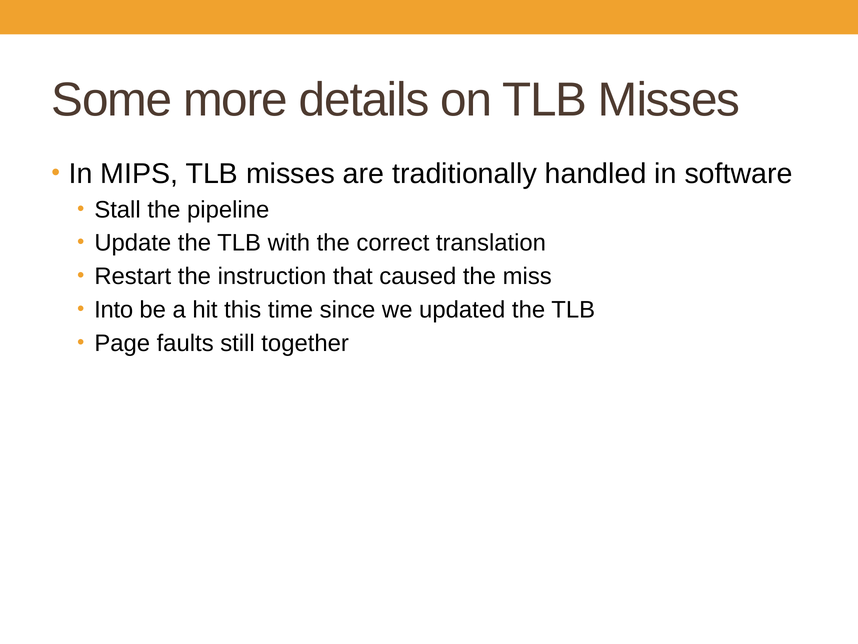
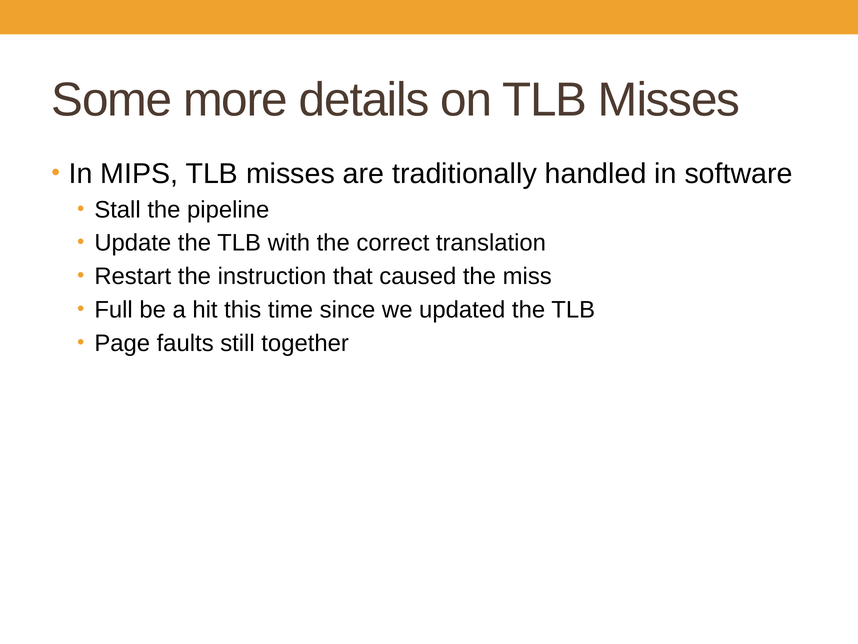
Into: Into -> Full (114, 310)
